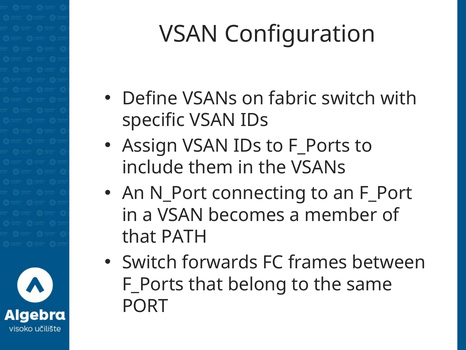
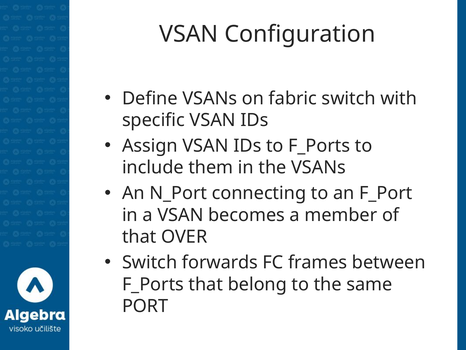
PATH: PATH -> OVER (184, 237)
